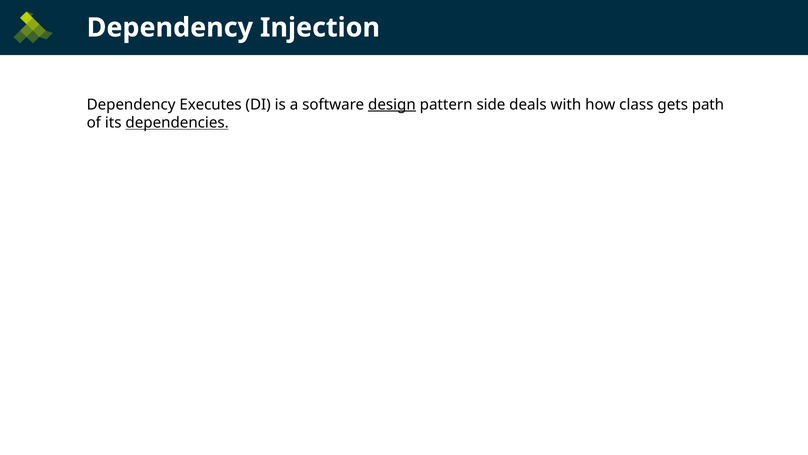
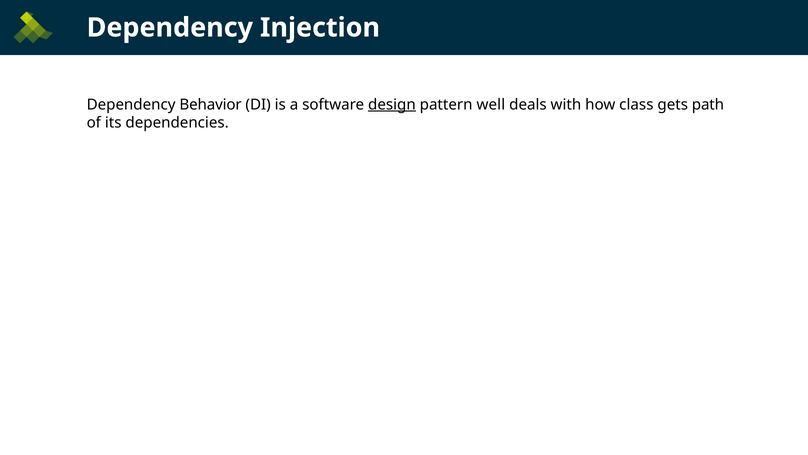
Executes: Executes -> Behavior (211, 104)
side: side -> well (491, 104)
dependencies underline: present -> none (177, 123)
